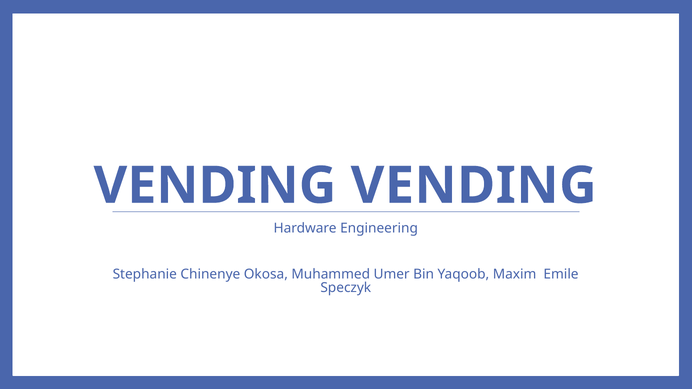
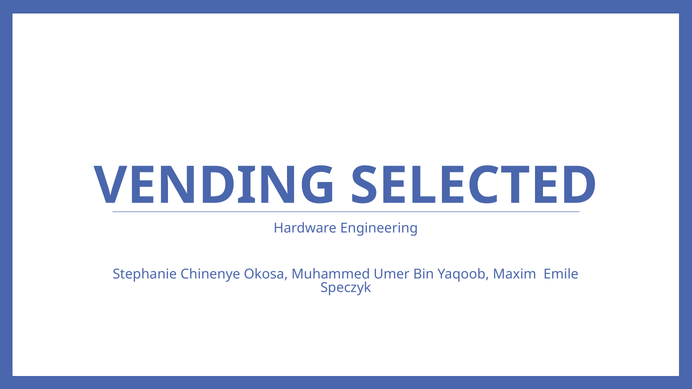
VENDING VENDING: VENDING -> SELECTED (474, 186)
